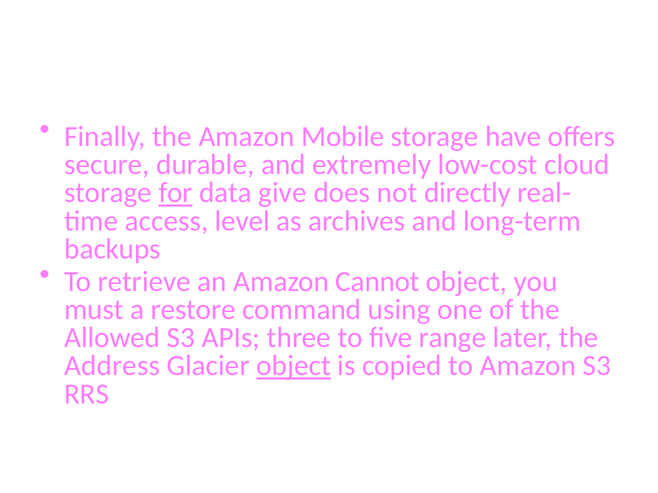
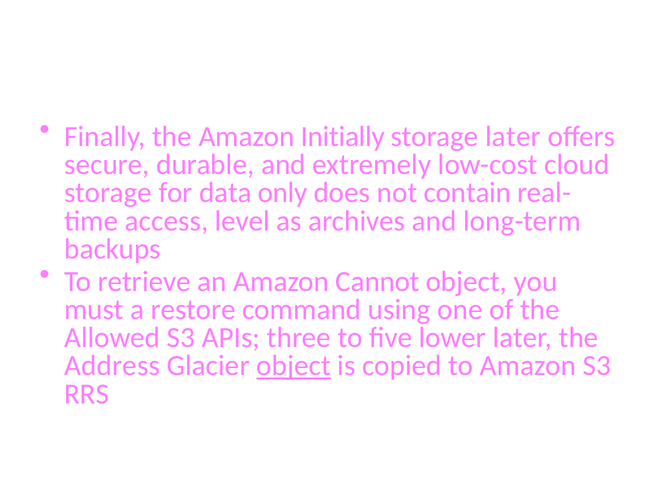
Mobile: Mobile -> Initially (343, 137)
storage have: have -> later (513, 137)
for underline: present -> none (176, 193)
give: give -> only (283, 193)
directly: directly -> contain (467, 193)
range: range -> lower (452, 338)
